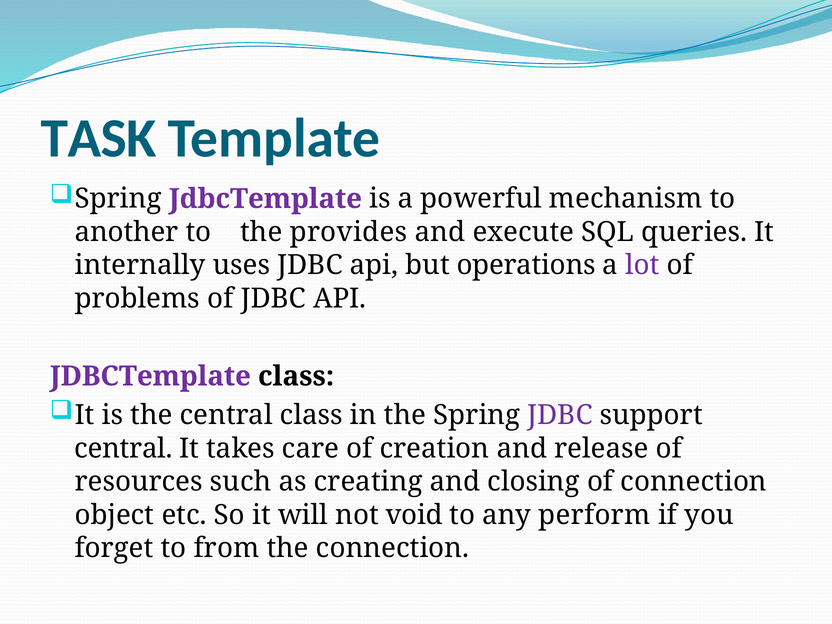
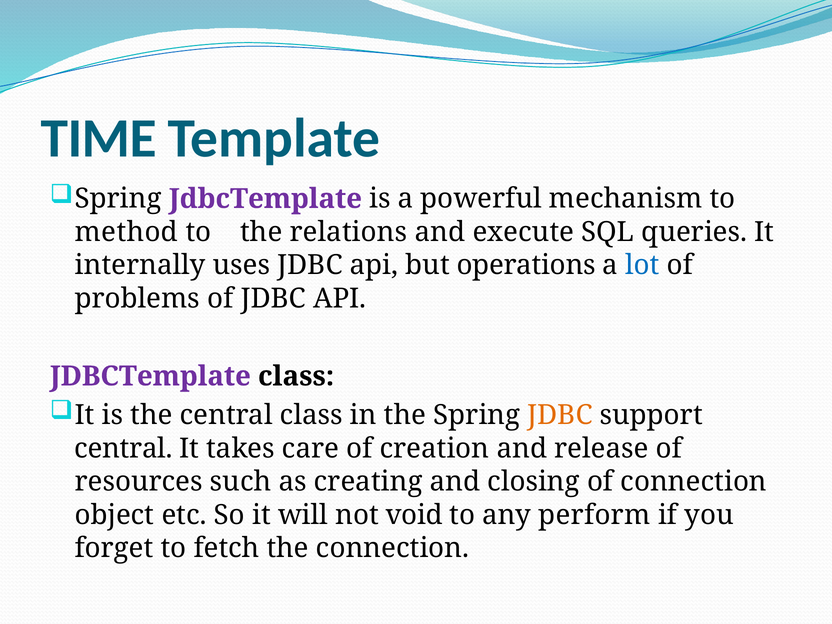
TASK: TASK -> TIME (99, 139)
another: another -> method (126, 232)
provides: provides -> relations (349, 232)
lot colour: purple -> blue (642, 265)
JDBC colour: purple -> orange (560, 415)
from: from -> fetch (227, 548)
